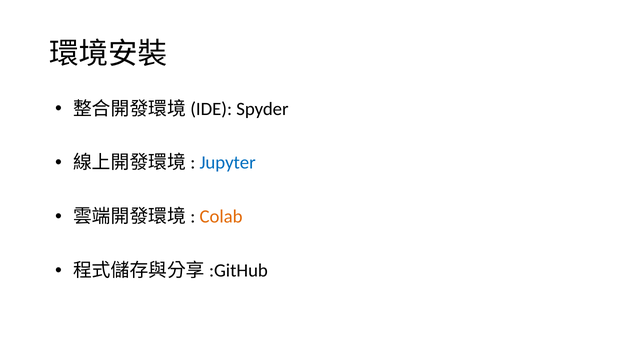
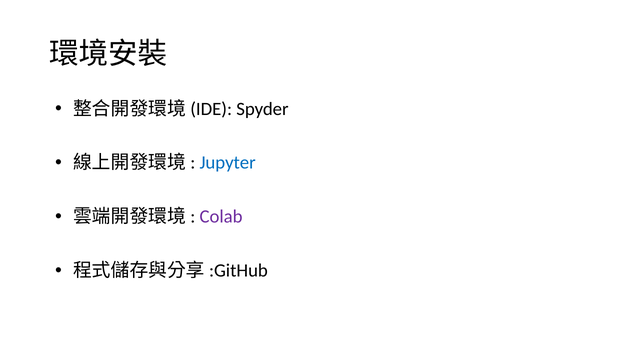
Colab colour: orange -> purple (221, 217)
